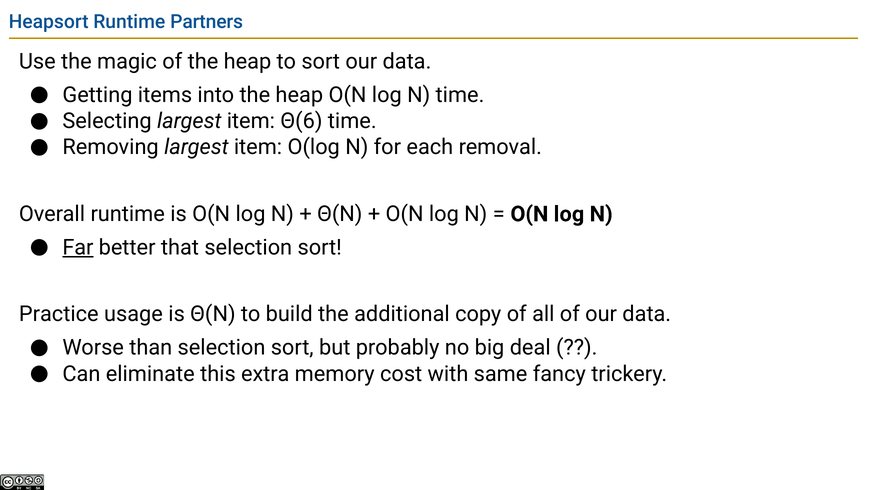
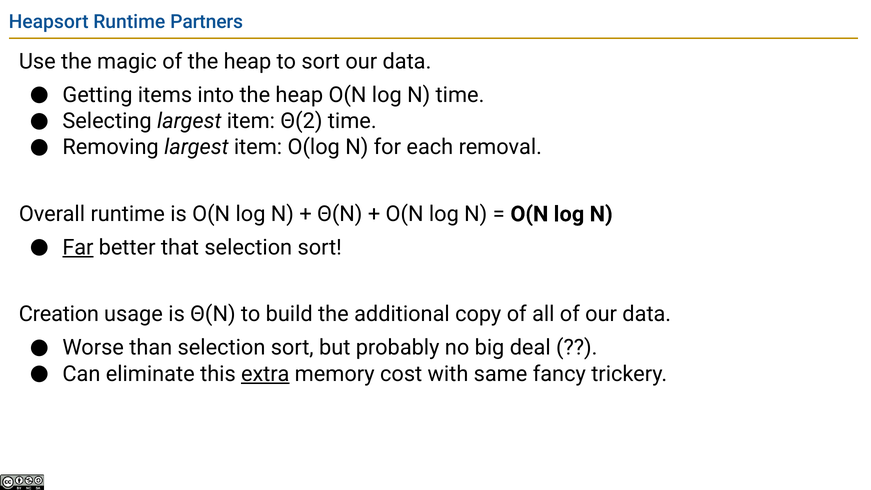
Θ(6: Θ(6 -> Θ(2 (301, 121)
Practice: Practice -> Creation (59, 314)
extra underline: none -> present (265, 374)
